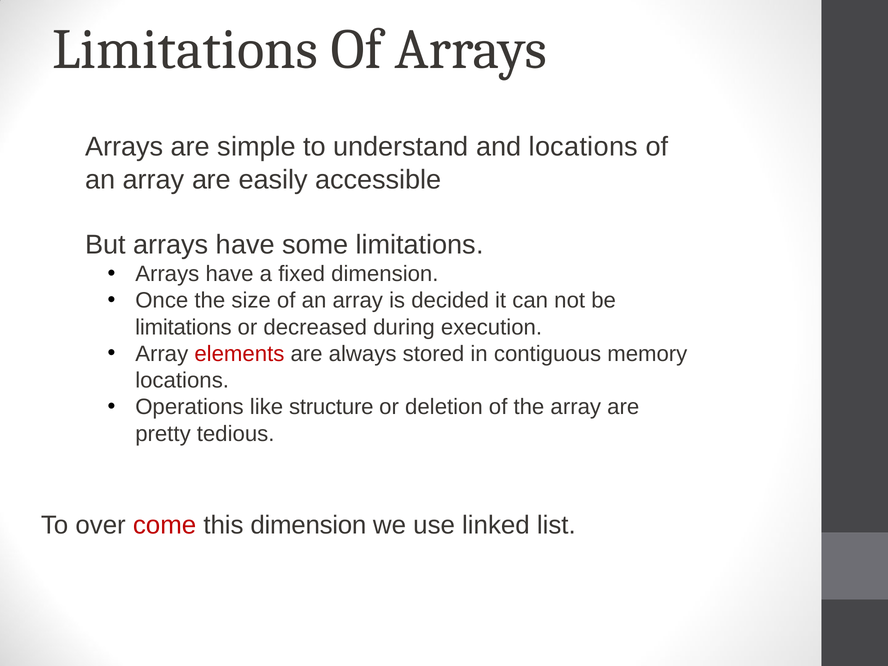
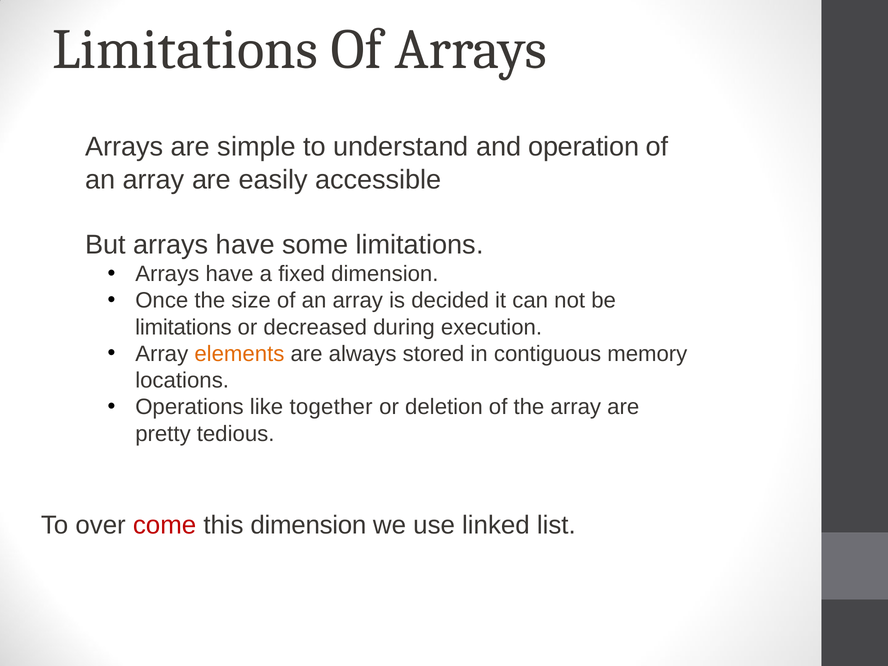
and locations: locations -> operation (584, 147)
elements colour: red -> orange (239, 354)
structure: structure -> together (331, 407)
